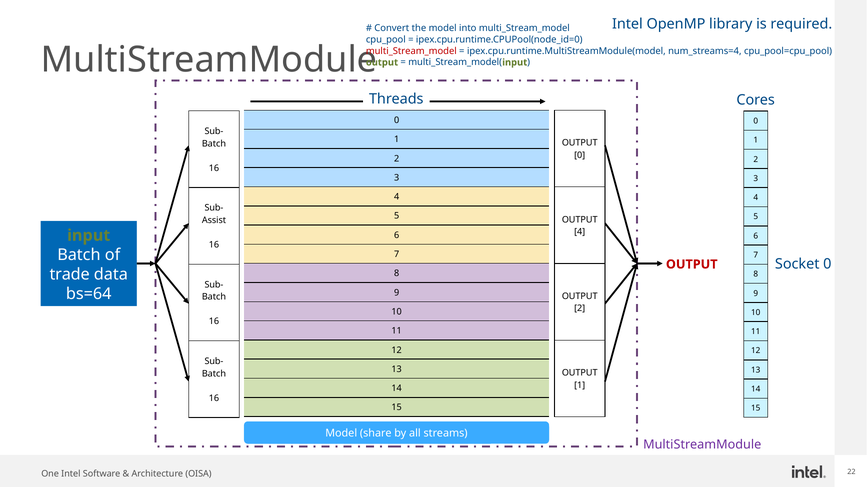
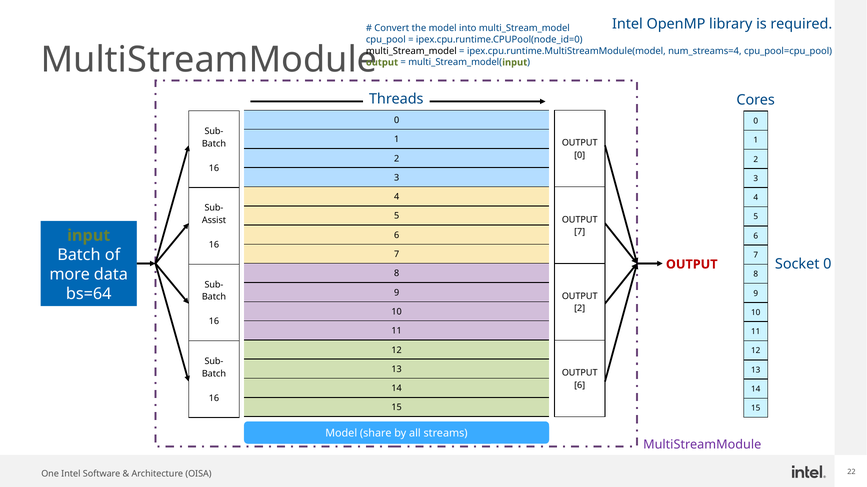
multi_Stream_model colour: red -> black (411, 51)
4: 4 -> 7 (580, 232)
trade: trade -> more (70, 275)
1: 1 -> 6 (580, 386)
